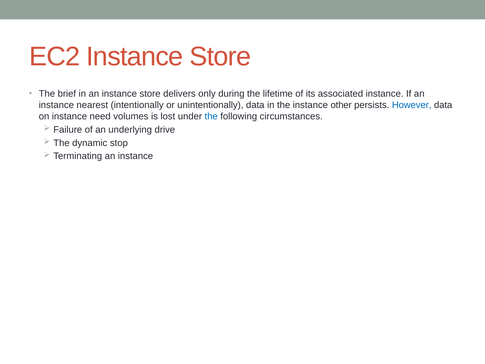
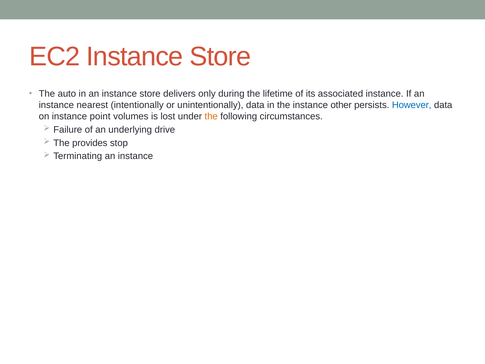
brief: brief -> auto (67, 94)
need: need -> point (100, 116)
the colour: blue -> orange (211, 116)
dynamic: dynamic -> provides (90, 143)
